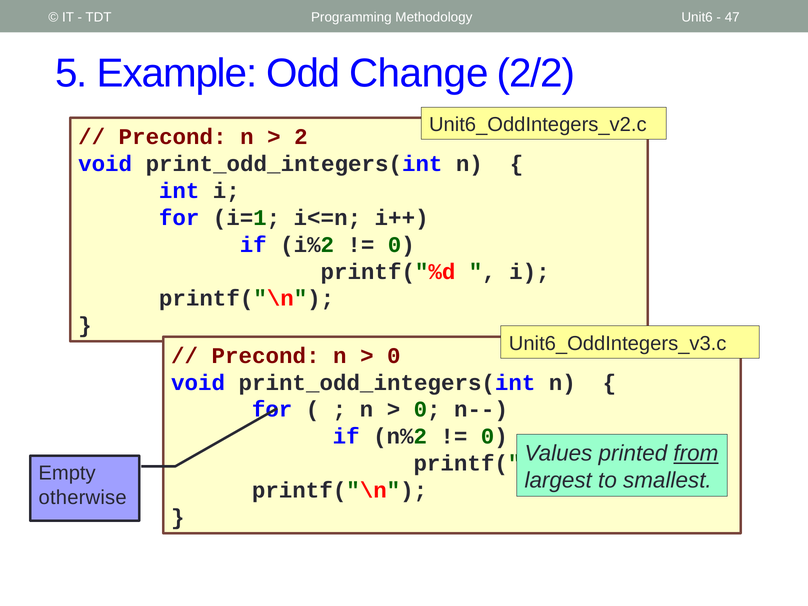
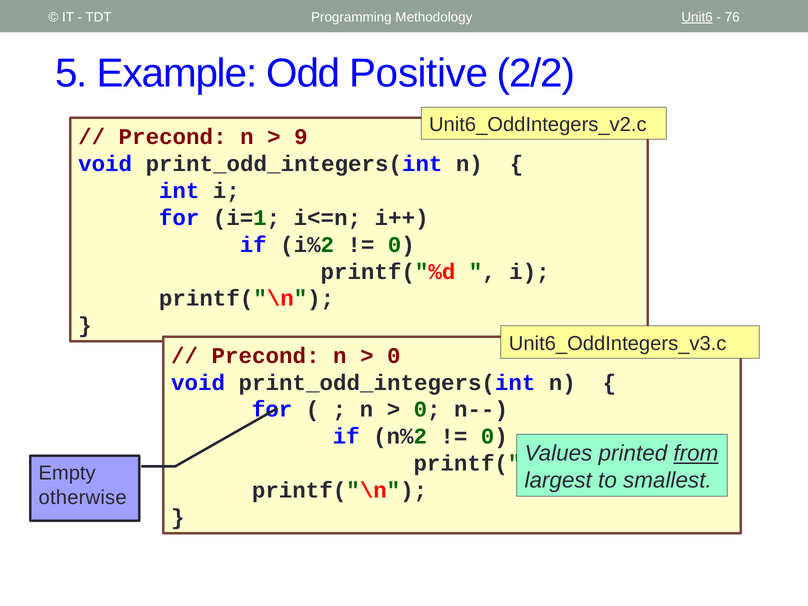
Unit6 underline: none -> present (697, 17)
47: 47 -> 76 (732, 17)
Change: Change -> Positive (419, 73)
2: 2 -> 9 (301, 137)
